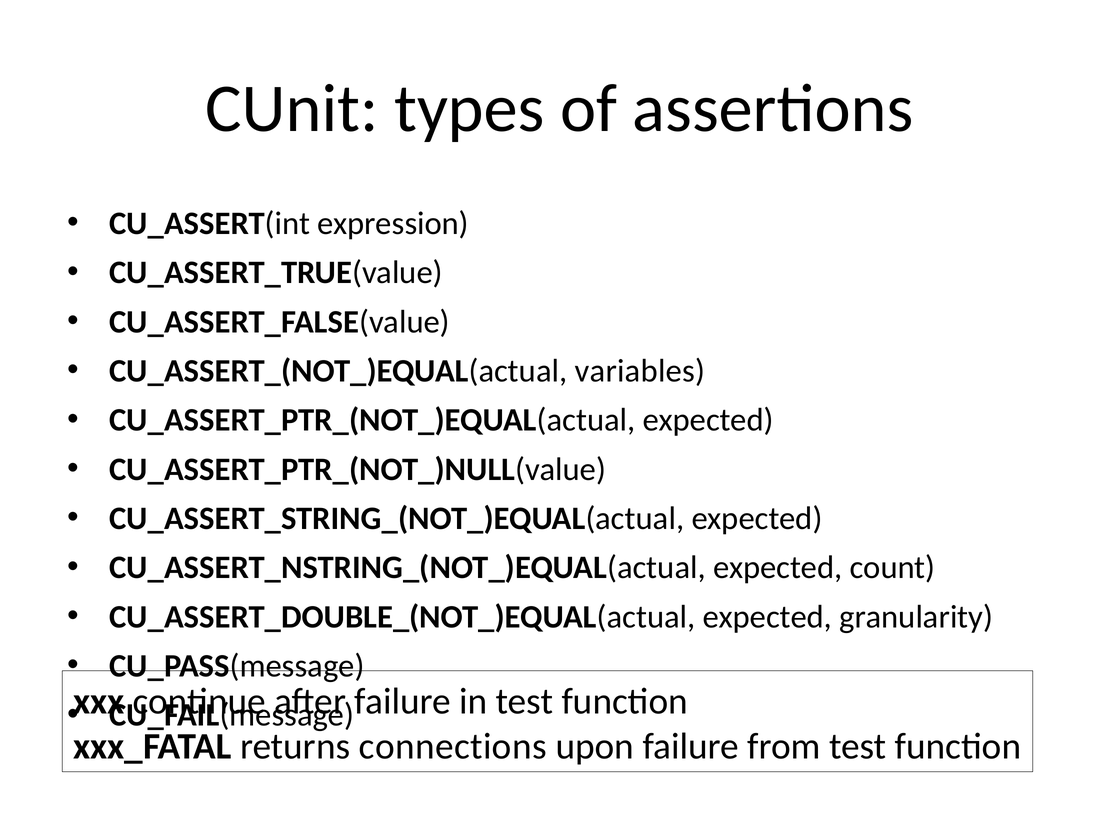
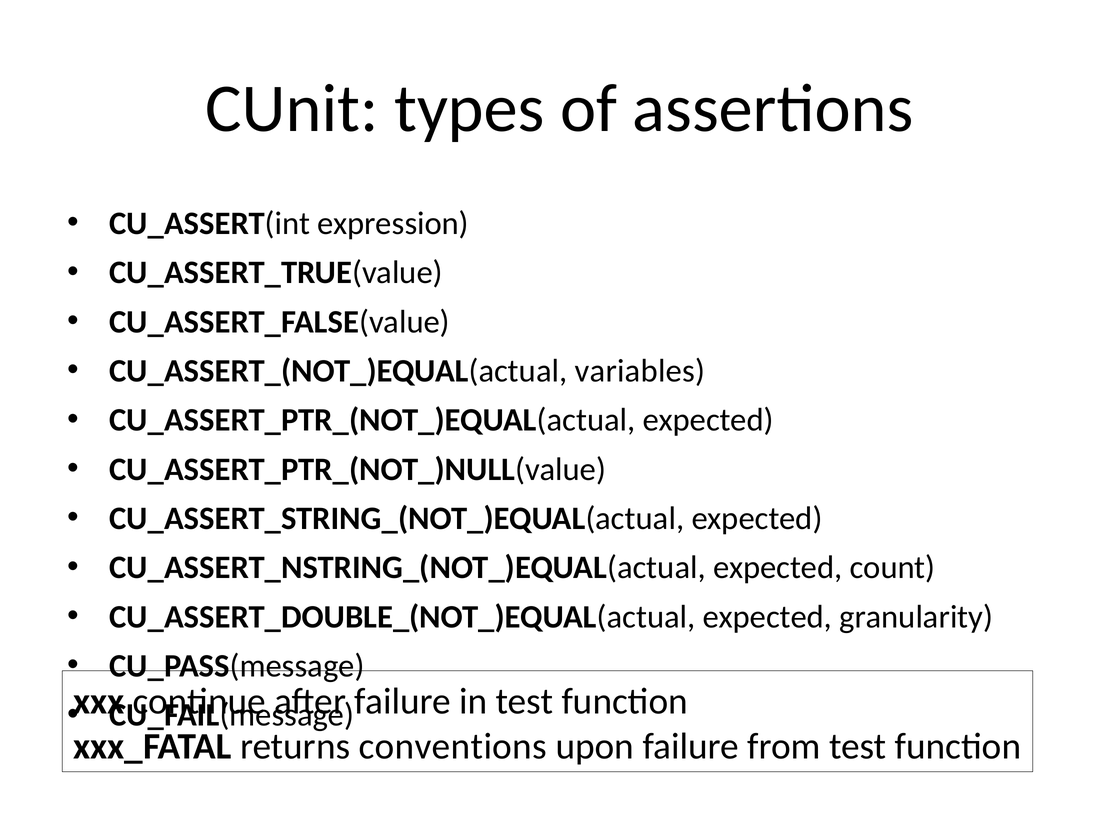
connections: connections -> conventions (453, 746)
